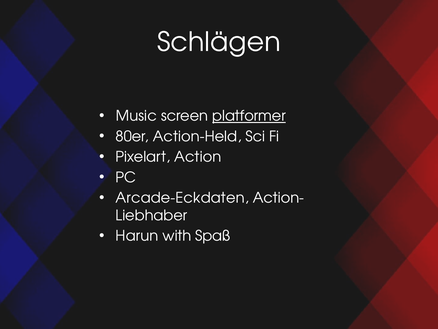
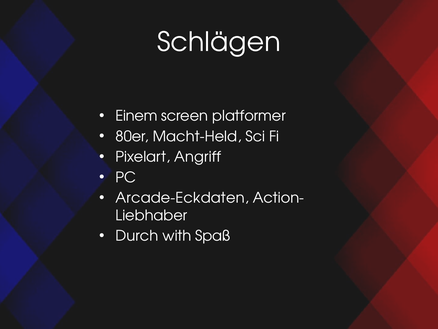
Music: Music -> Einem (136, 116)
platformer underline: present -> none (249, 116)
Action-Held: Action-Held -> Macht-Held (197, 136)
Action: Action -> Angriff (198, 157)
Harun: Harun -> Durch (137, 236)
